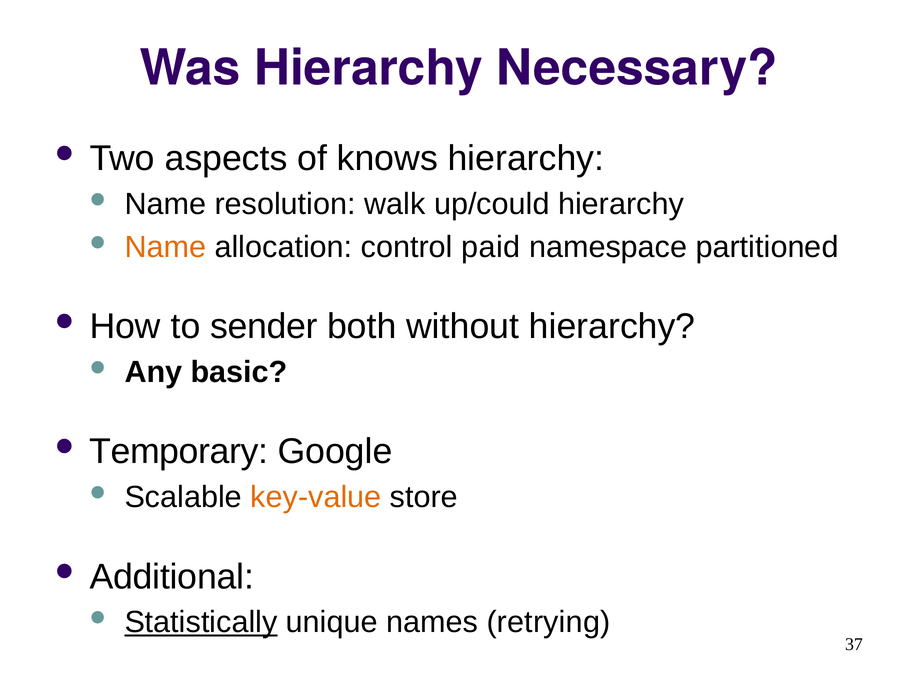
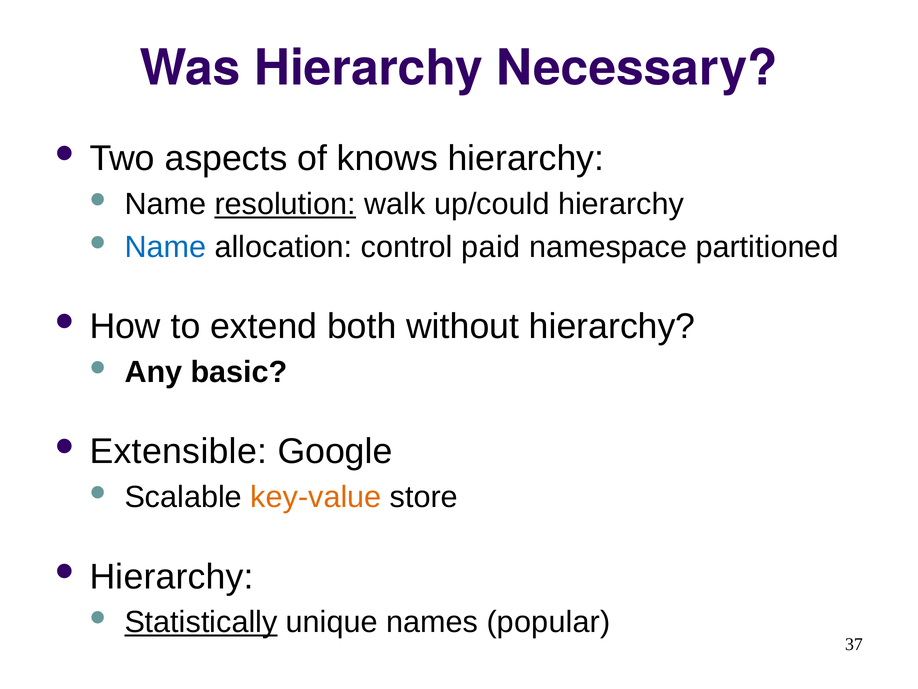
resolution underline: none -> present (285, 204)
Name colour: orange -> blue (165, 247)
sender: sender -> extend (264, 326)
Temporary: Temporary -> Extensible (178, 451)
Additional: Additional -> Hierarchy (172, 576)
retrying: retrying -> popular (549, 622)
